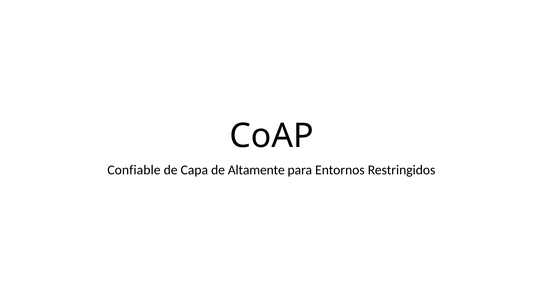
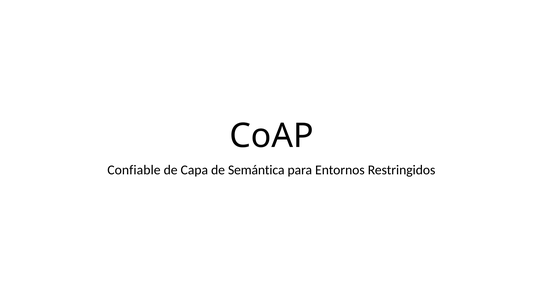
Altamente: Altamente -> Semántica (256, 170)
